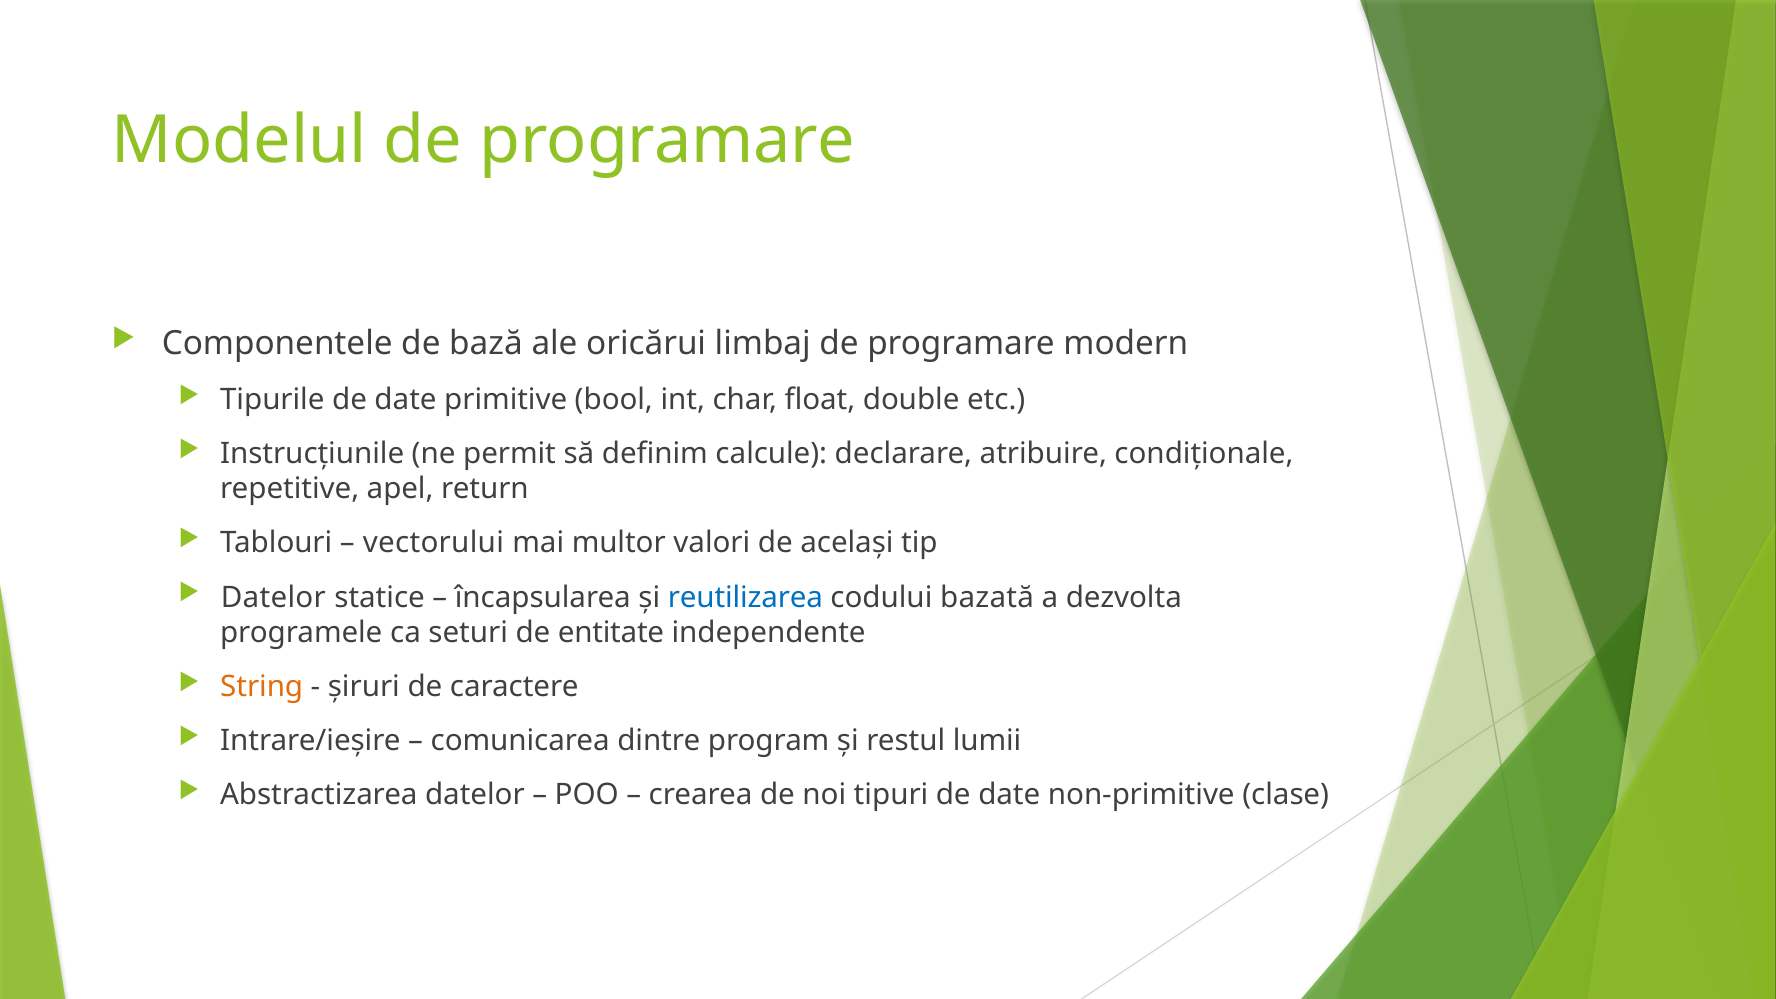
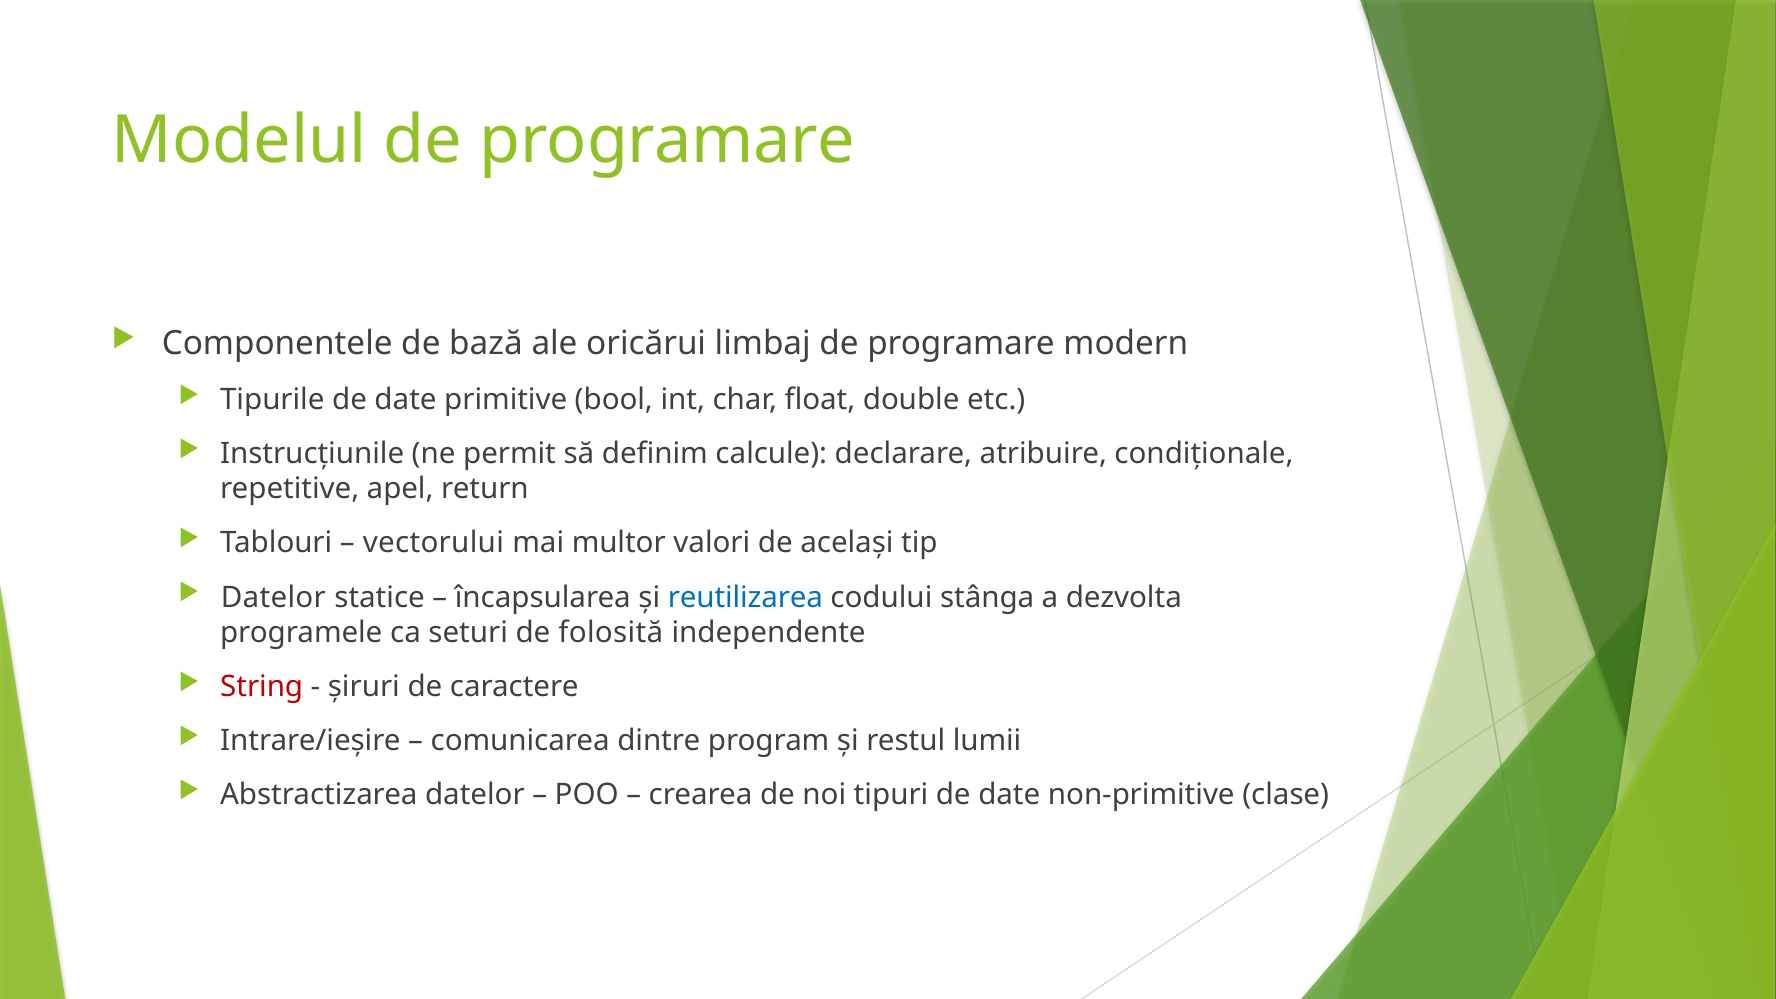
bazată: bazată -> stânga (987, 597)
entitate: entitate -> folosită (611, 633)
String colour: orange -> red (262, 687)
